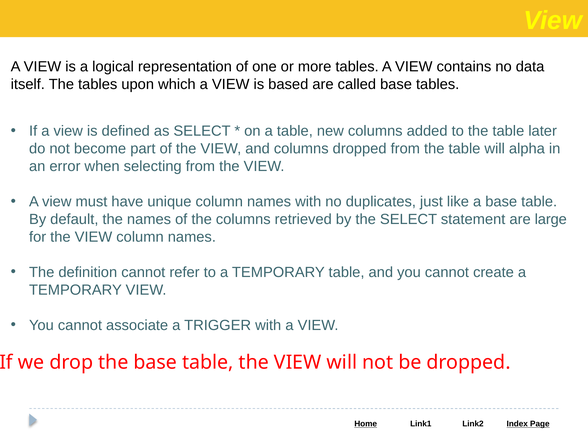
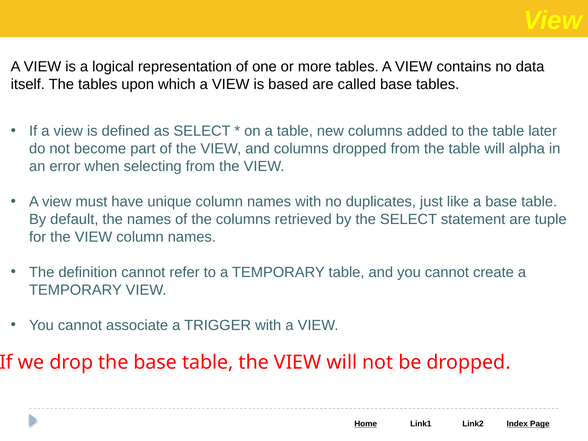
large: large -> tuple (551, 219)
